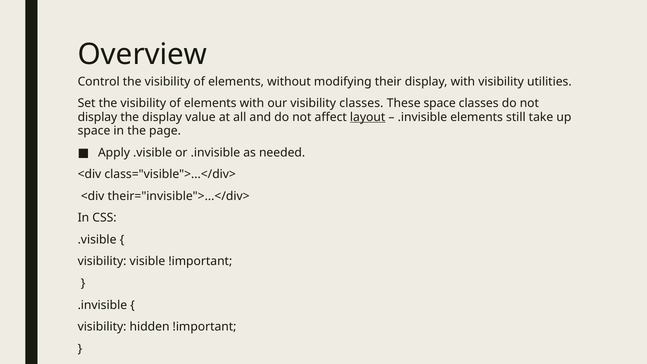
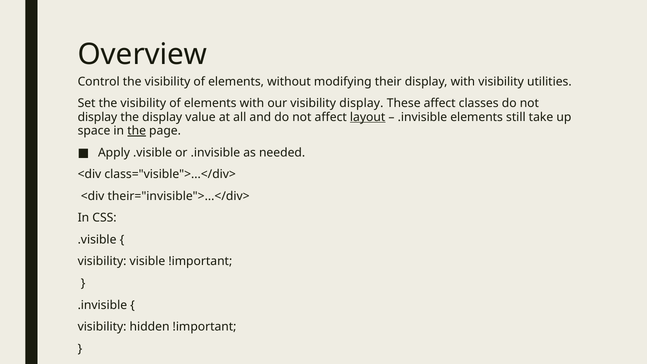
visibility classes: classes -> display (361, 103)
These space: space -> affect (440, 103)
the underline: none -> present (137, 131)
